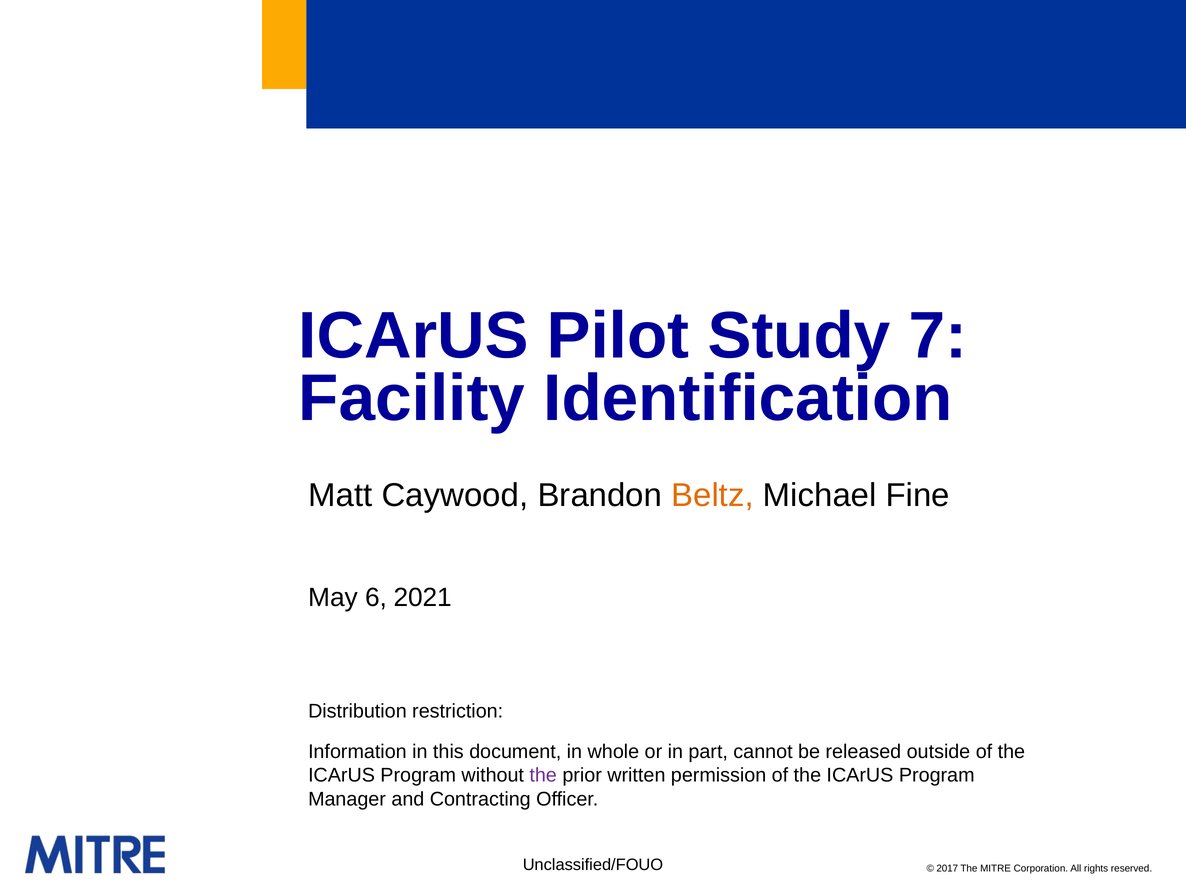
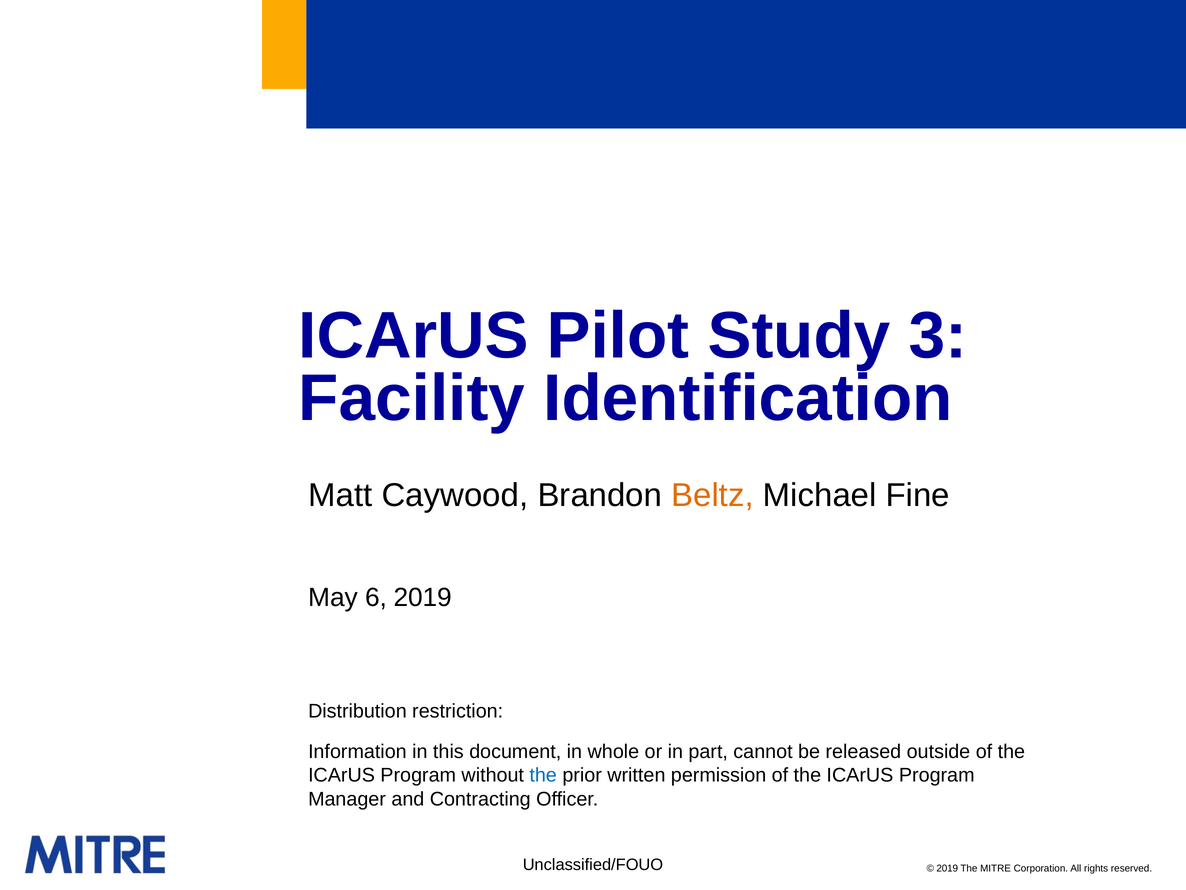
7: 7 -> 3 (938, 336)
6 2021: 2021 -> 2019 (423, 597)
the colour: purple -> blue (543, 775)
2017: 2017 -> 2019 (947, 868)
